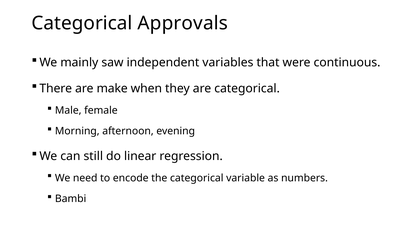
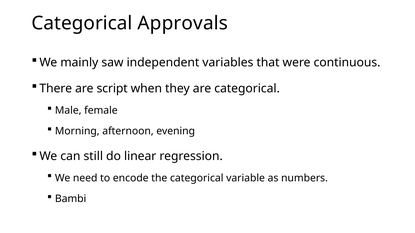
make: make -> script (112, 89)
